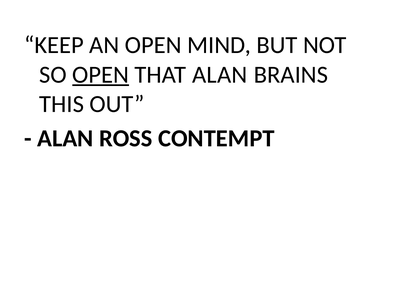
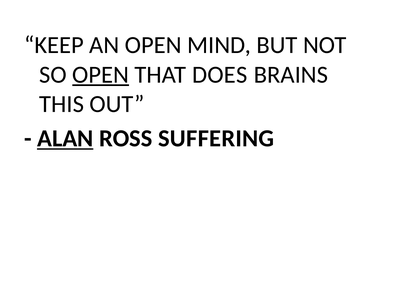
THAT ALAN: ALAN -> DOES (220, 75)
ALAN underline: none -> present (65, 139)
CONTEMPT: CONTEMPT -> SUFFERING (216, 139)
